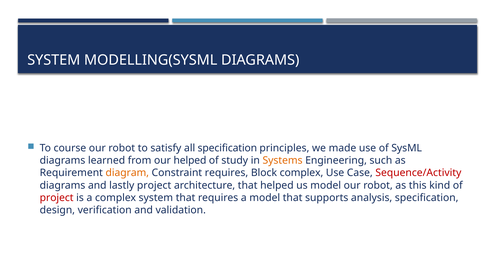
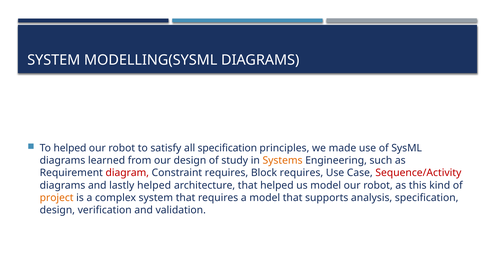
To course: course -> helped (70, 148)
our helped: helped -> design (190, 161)
diagram colour: orange -> red (127, 173)
Block complex: complex -> requires (301, 173)
lastly project: project -> helped (154, 186)
project colour: red -> orange (57, 198)
